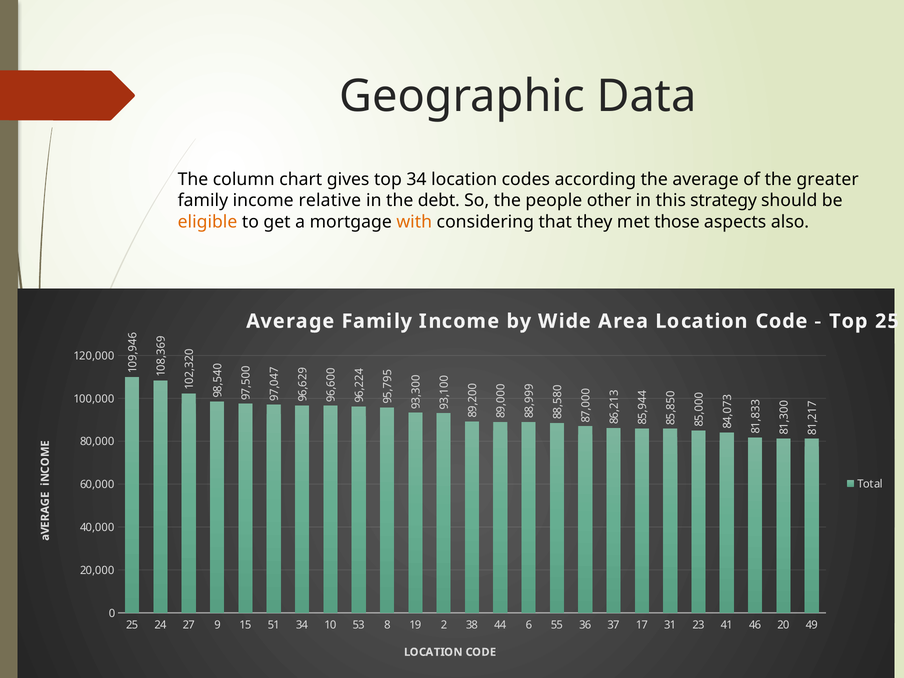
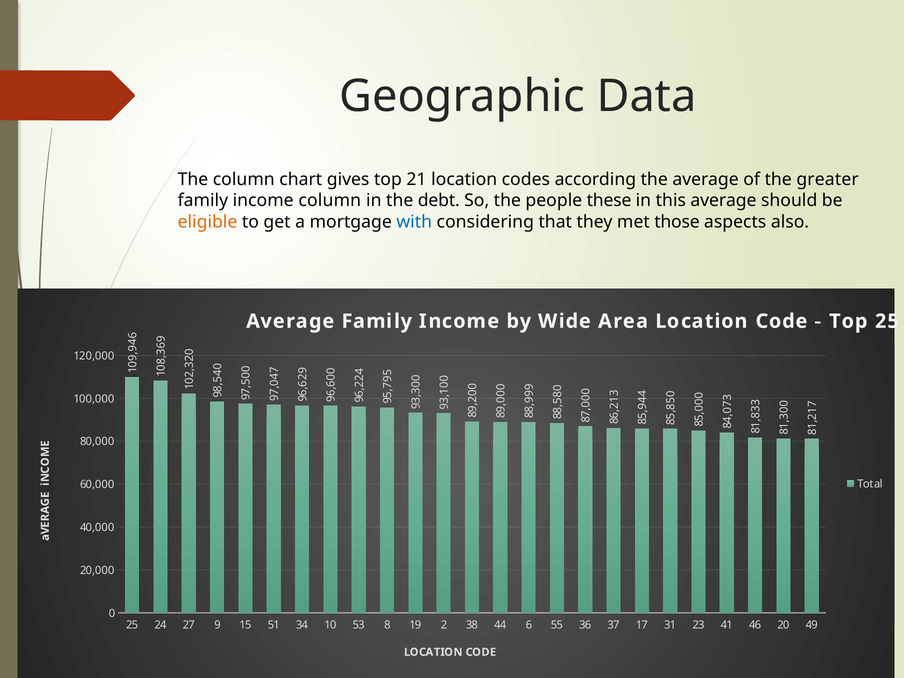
top 34: 34 -> 21 (416, 180)
income relative: relative -> column (330, 201)
other: other -> these (609, 201)
this strategy: strategy -> average (723, 201)
with colour: orange -> blue (414, 222)
